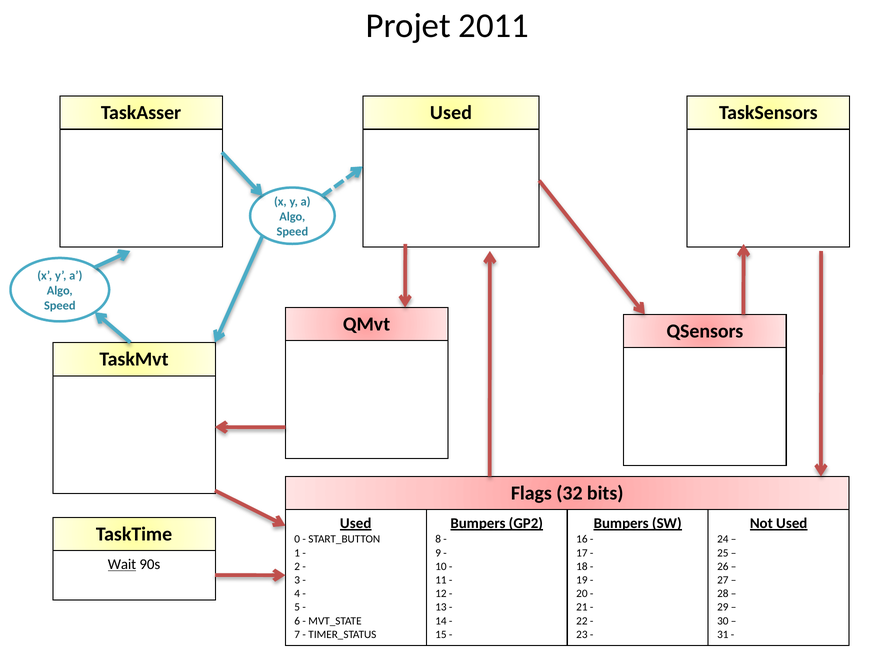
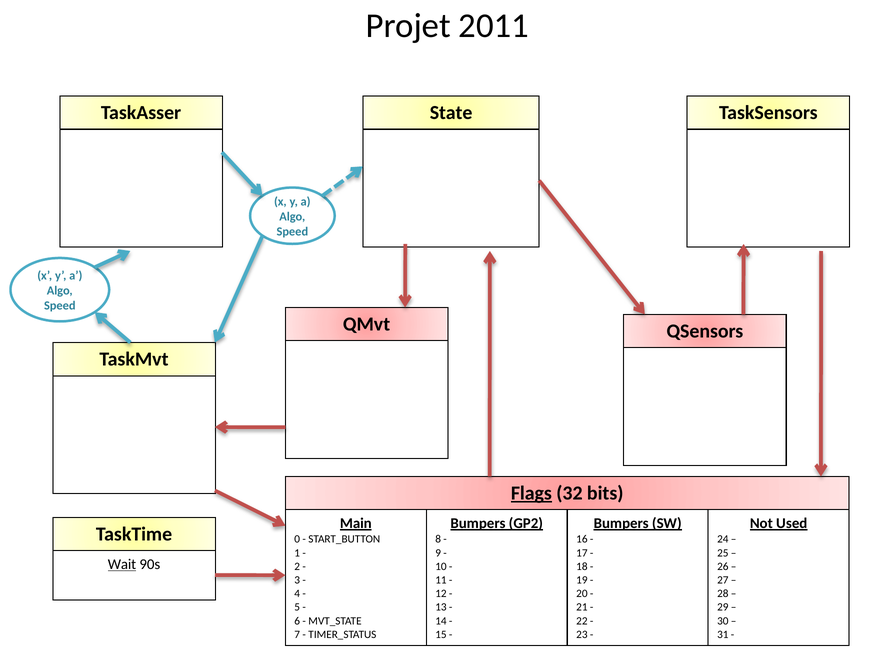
Used: Used -> State (451, 113)
Flags underline: none -> present (531, 493)
Used: Used -> Main (356, 524)
